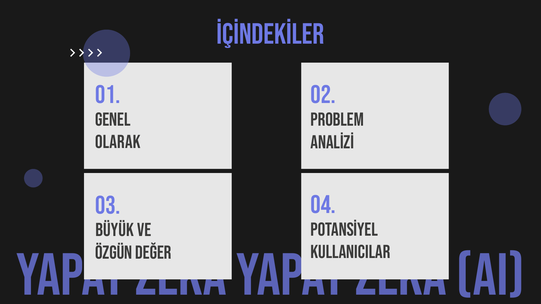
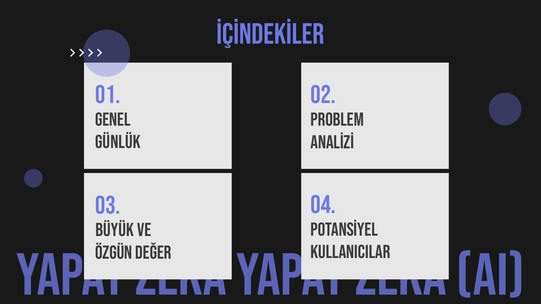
Olarak: Olarak -> Günlük (118, 142)
